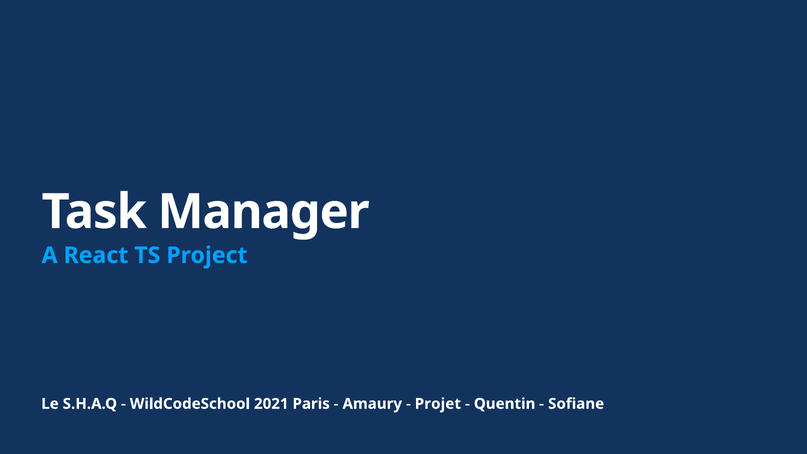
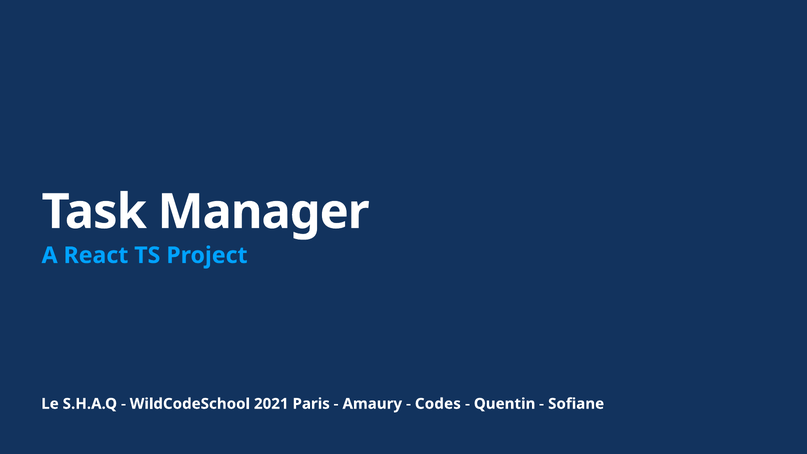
Projet: Projet -> Codes (438, 404)
